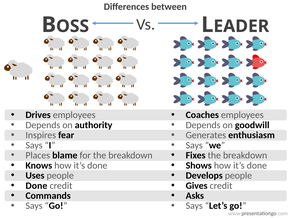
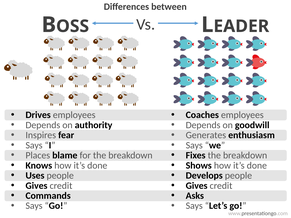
Done: Done -> Gives (36, 186)
